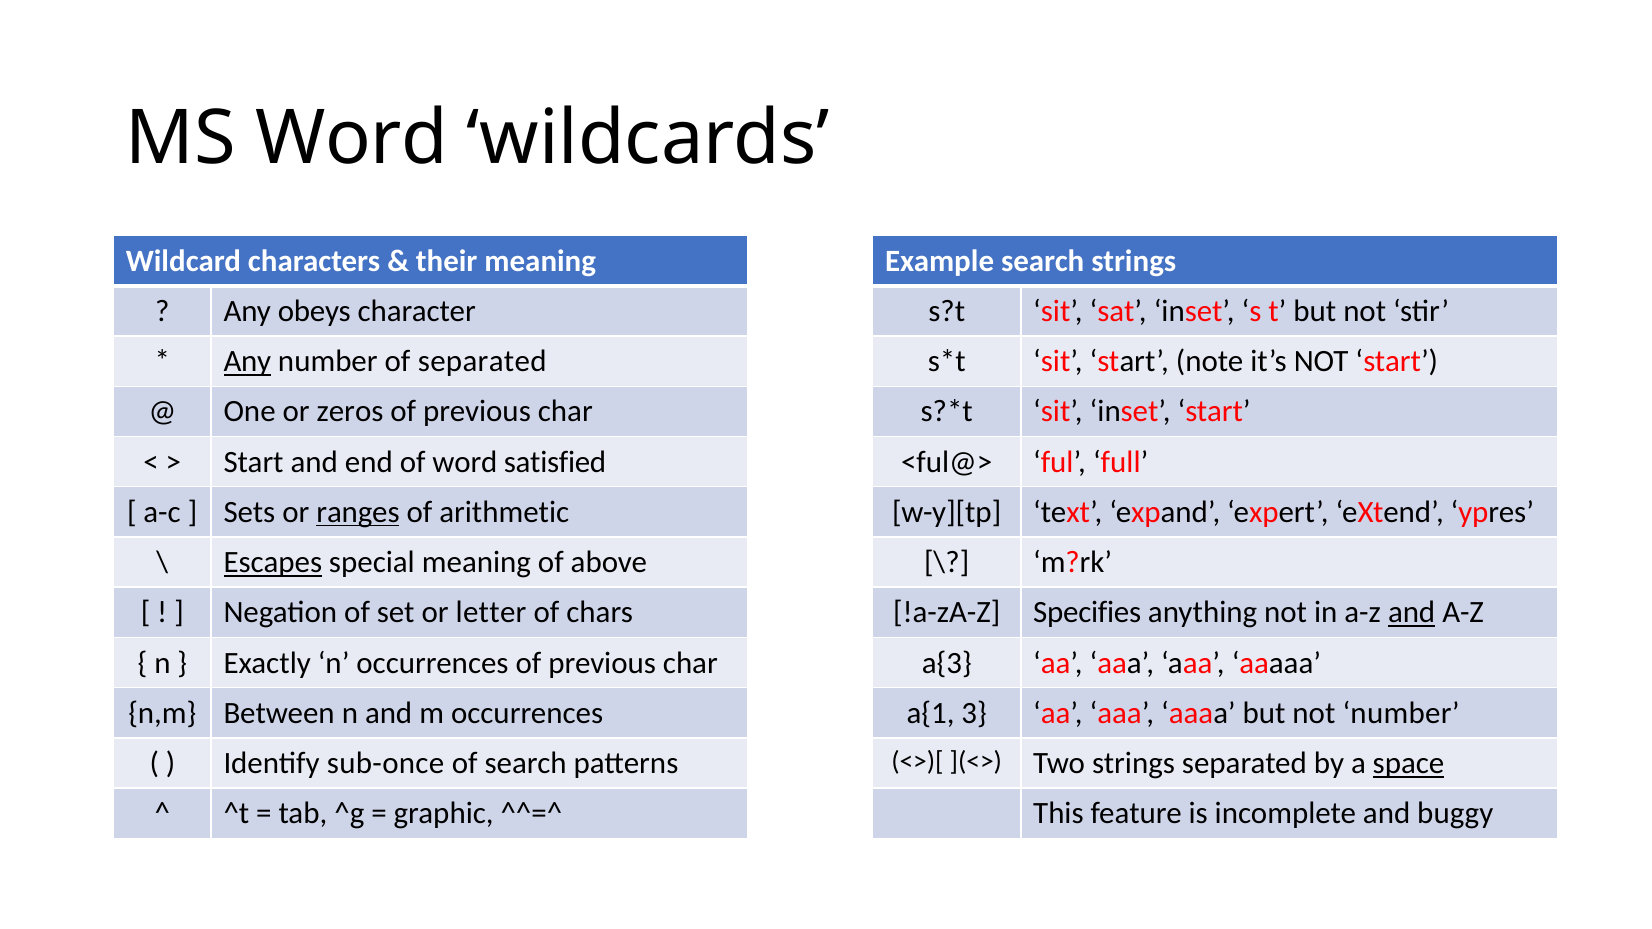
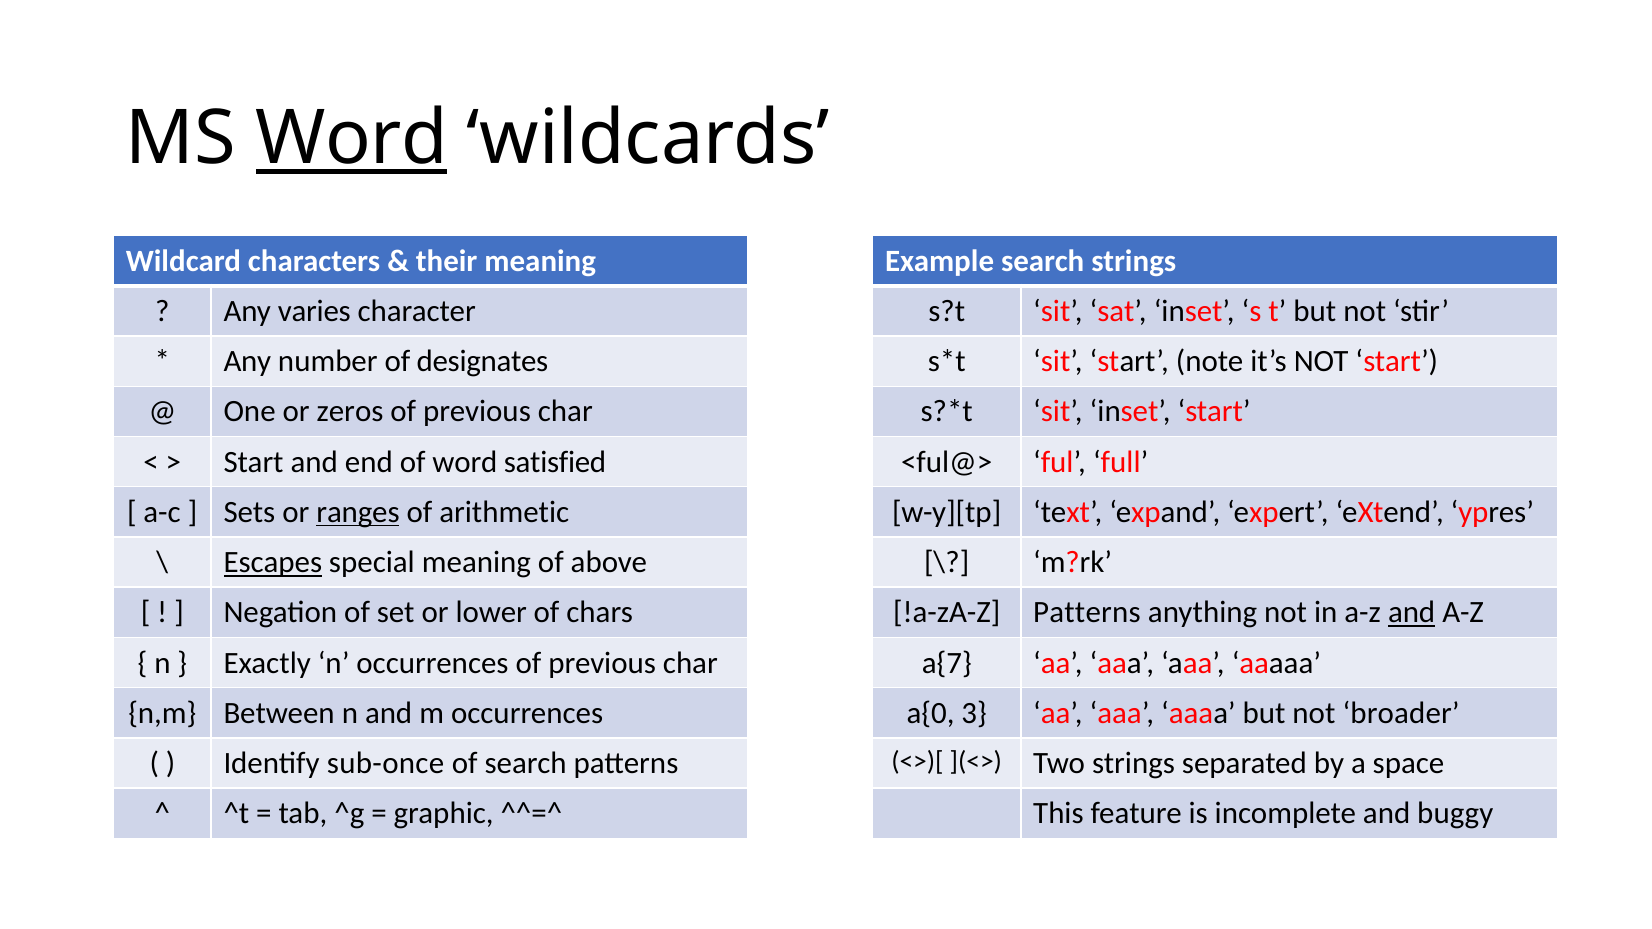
Word underline: none -> present (352, 139)
obeys: obeys -> varies (314, 311)
Any underline: present -> none (247, 362)
of separated: separated -> designates (482, 362)
letter: letter -> lower (491, 613)
!a-zA-Z Specifies: Specifies -> Patterns (1087, 613)
a{3: a{3 -> a{7 (947, 663)
a{1: a{1 -> a{0 (931, 713)
not number: number -> broader (1401, 713)
space underline: present -> none (1409, 764)
